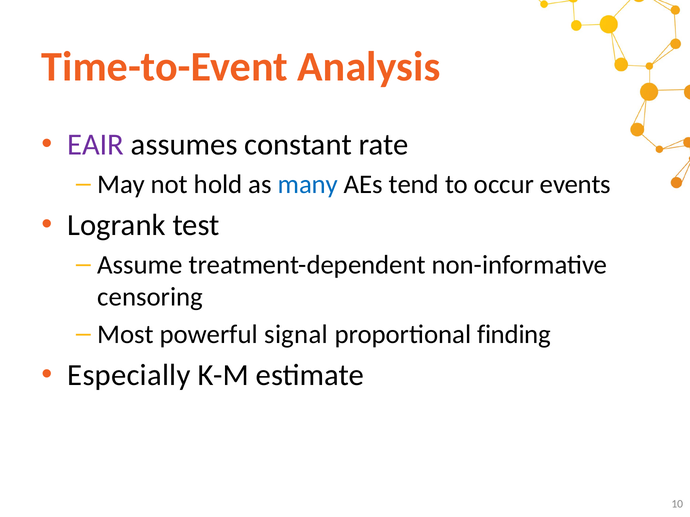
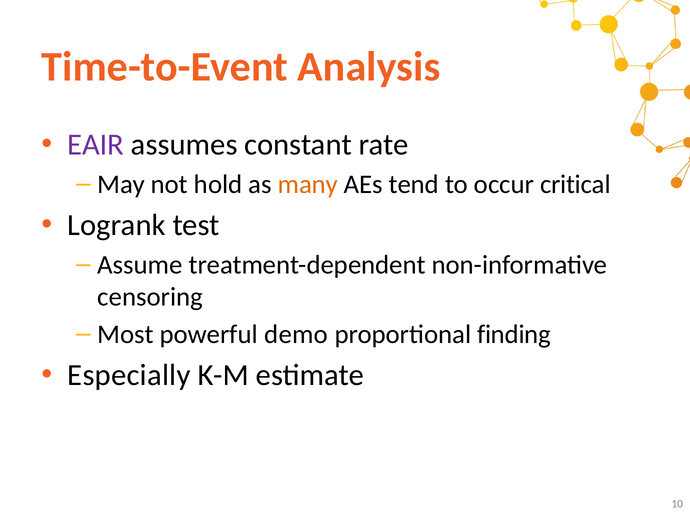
many colour: blue -> orange (308, 184)
events: events -> critical (575, 184)
signal: signal -> demo (296, 335)
